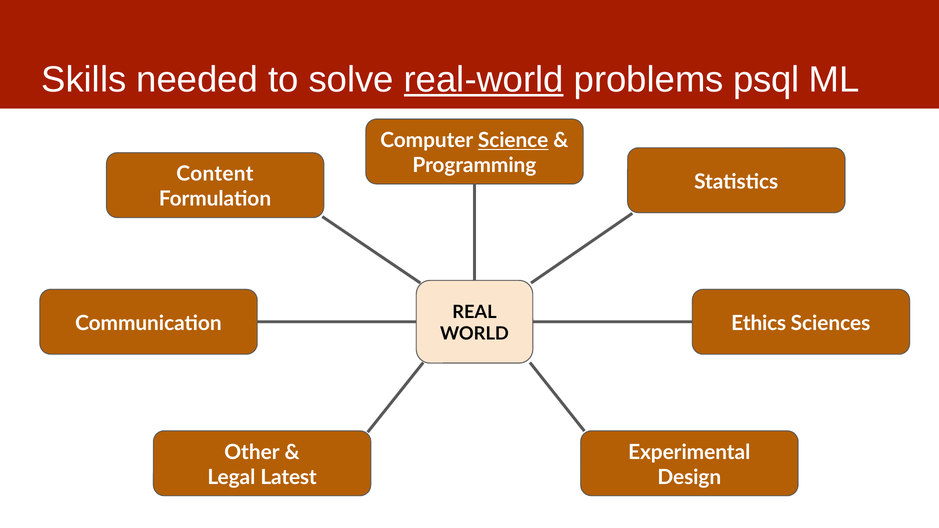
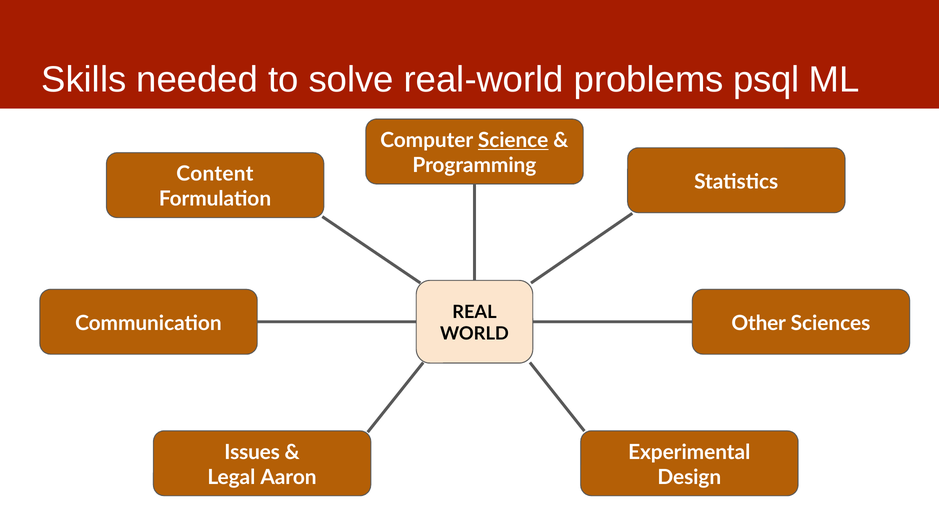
real-world underline: present -> none (484, 80)
Ethics: Ethics -> Other (759, 323)
Other: Other -> Issues (252, 452)
Latest: Latest -> Aaron (289, 477)
